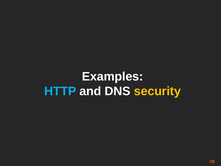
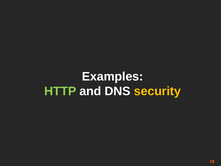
HTTP colour: light blue -> light green (60, 91)
